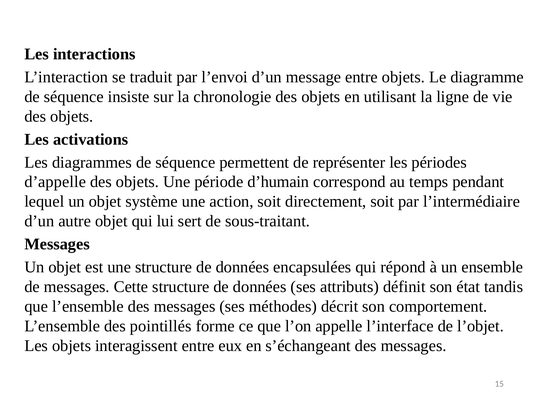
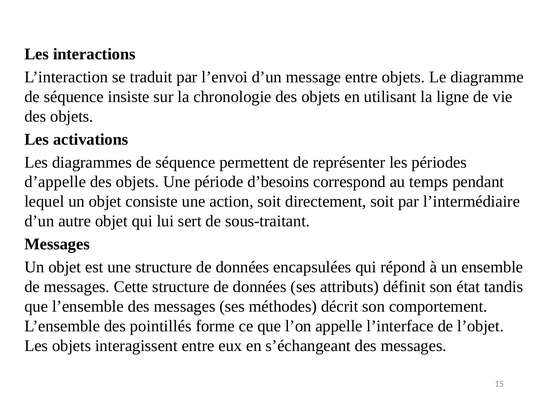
d’humain: d’humain -> d’besoins (278, 182)
système: système -> consiste (152, 202)
